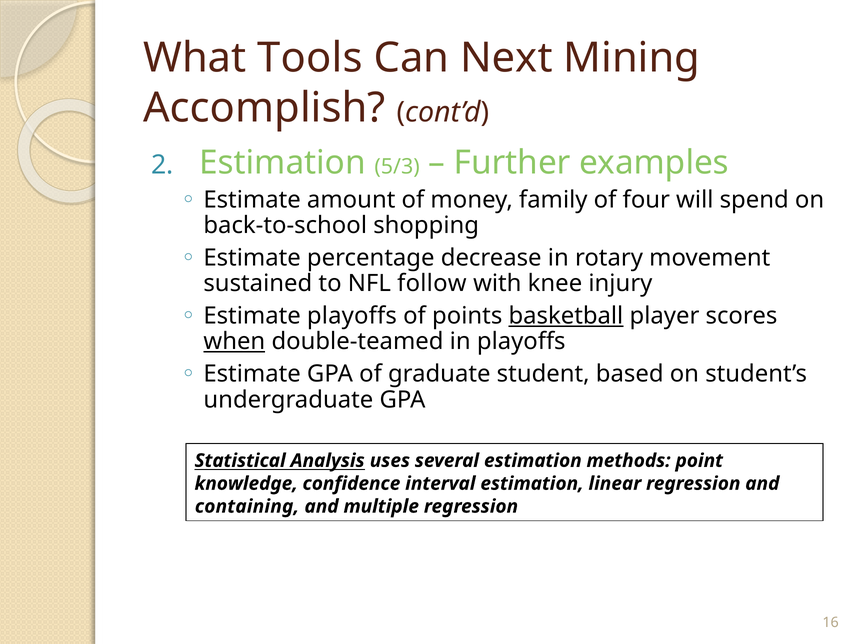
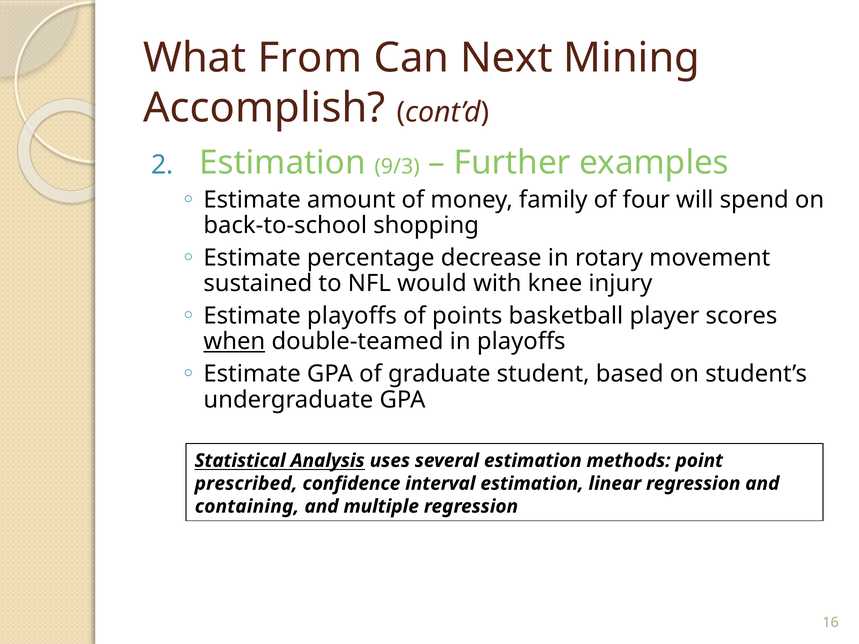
Tools: Tools -> From (310, 58)
5/3: 5/3 -> 9/3 (397, 167)
follow: follow -> would (432, 284)
basketball underline: present -> none (566, 316)
knowledge: knowledge -> prescribed (246, 484)
